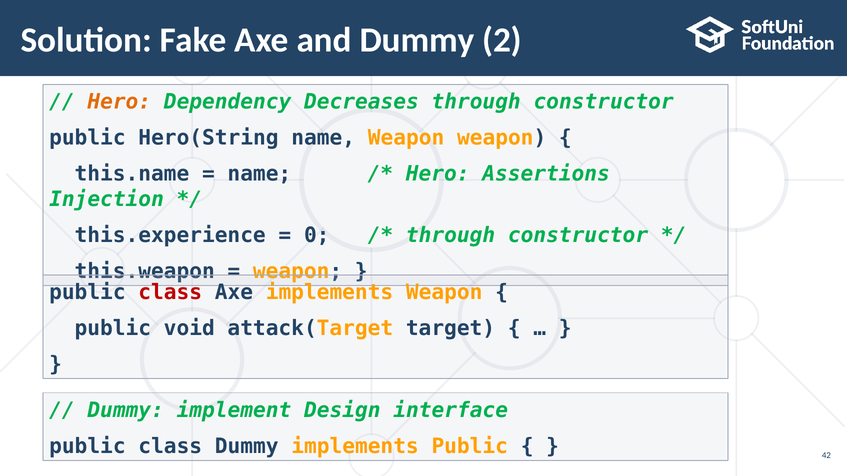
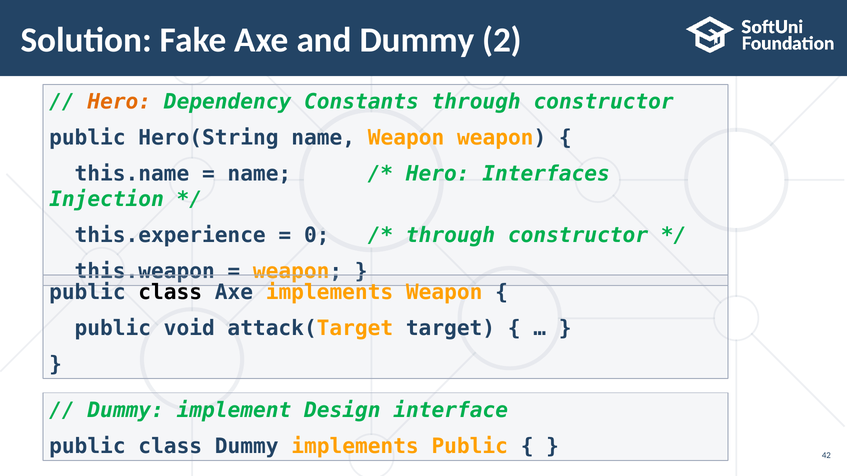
Decreases: Decreases -> Constants (361, 102)
Assertions: Assertions -> Interfaces (546, 174)
class colour: red -> black (170, 293)
